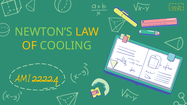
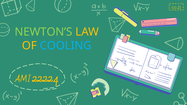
COOLING colour: light green -> light blue (66, 46)
